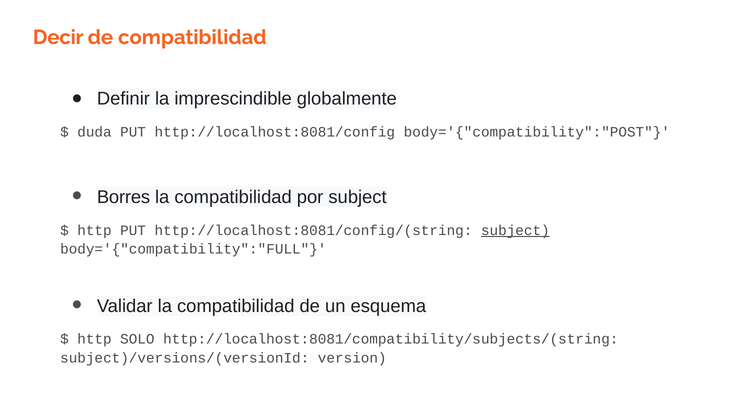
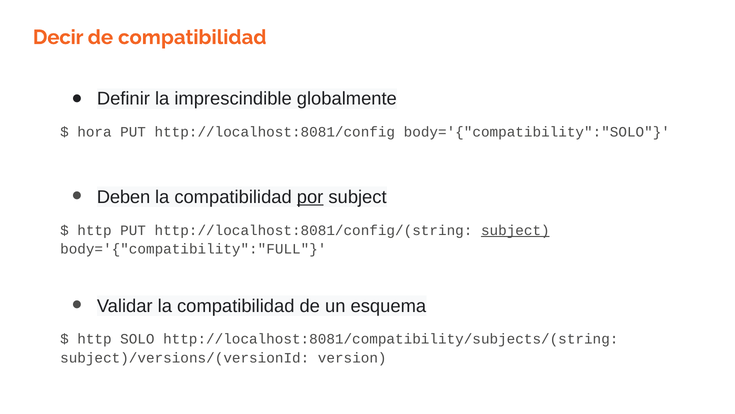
duda: duda -> hora (94, 132)
body='{"compatibility":"POST: body='{"compatibility":"POST -> body='{"compatibility":"SOLO (537, 132)
Borres: Borres -> Deben (124, 197)
por underline: none -> present (310, 197)
